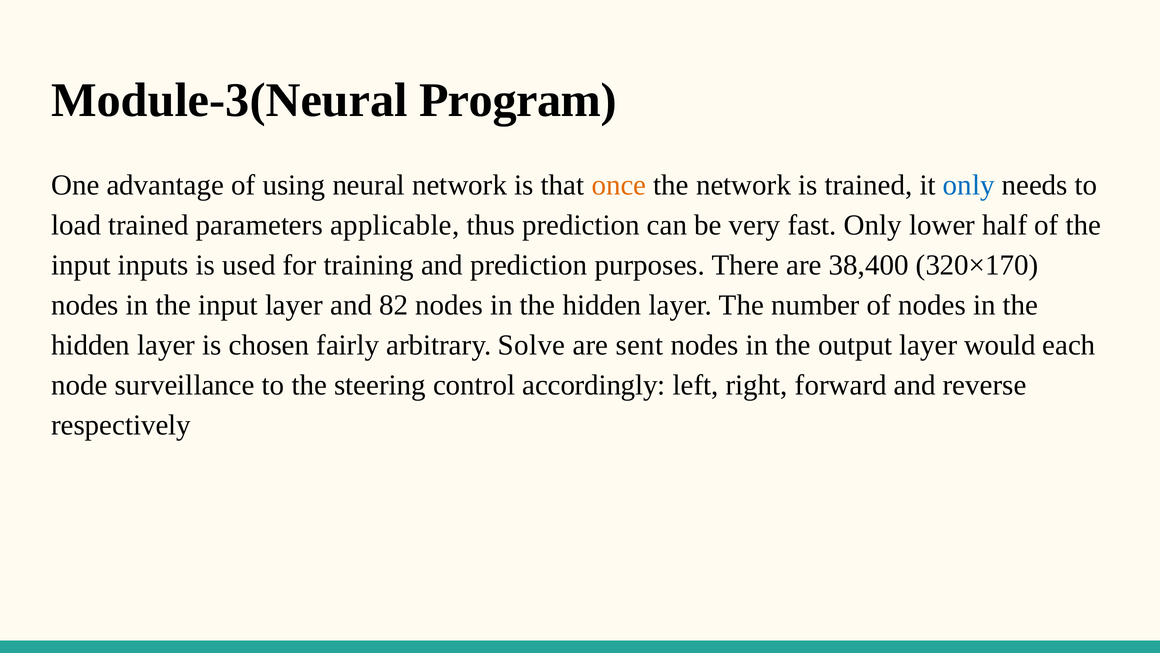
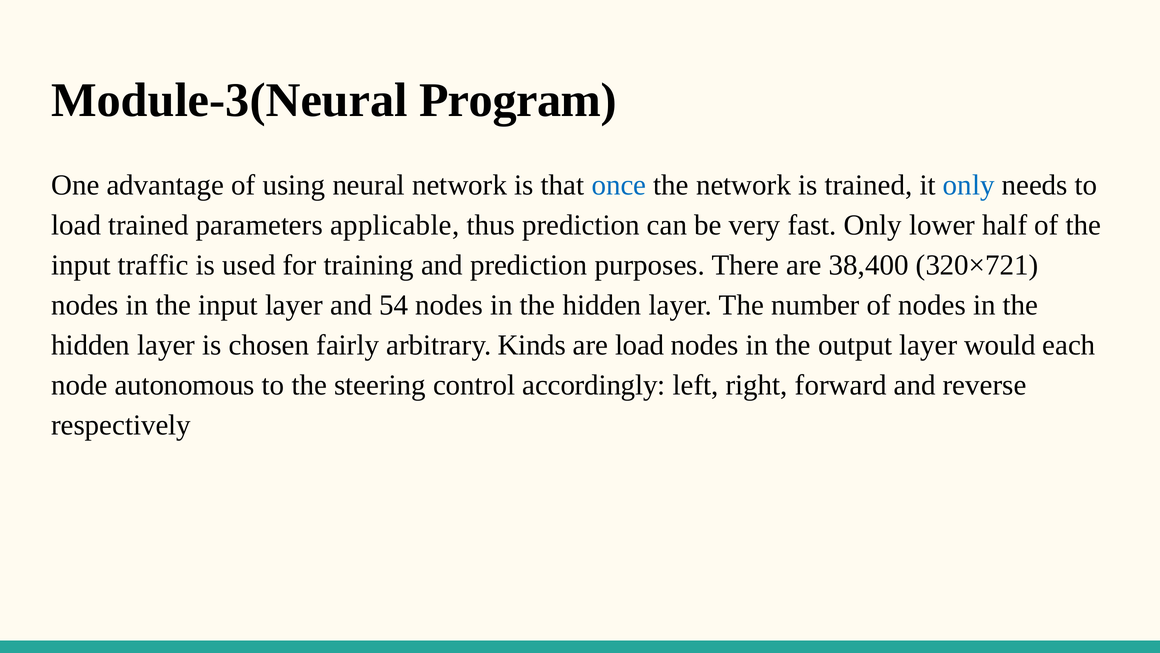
once colour: orange -> blue (619, 185)
inputs: inputs -> traffic (153, 265)
320×170: 320×170 -> 320×721 (977, 265)
82: 82 -> 54 (394, 305)
Solve: Solve -> Kinds (532, 345)
are sent: sent -> load (640, 345)
surveillance: surveillance -> autonomous (185, 385)
